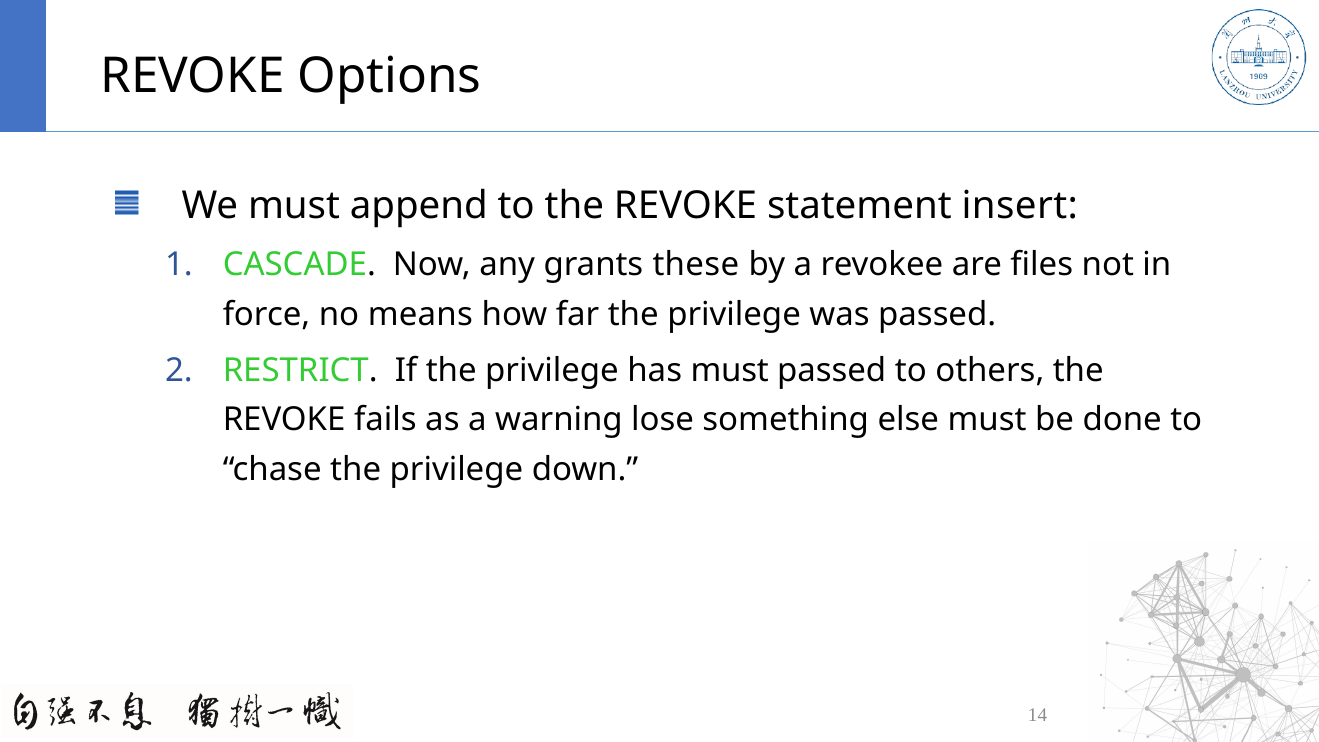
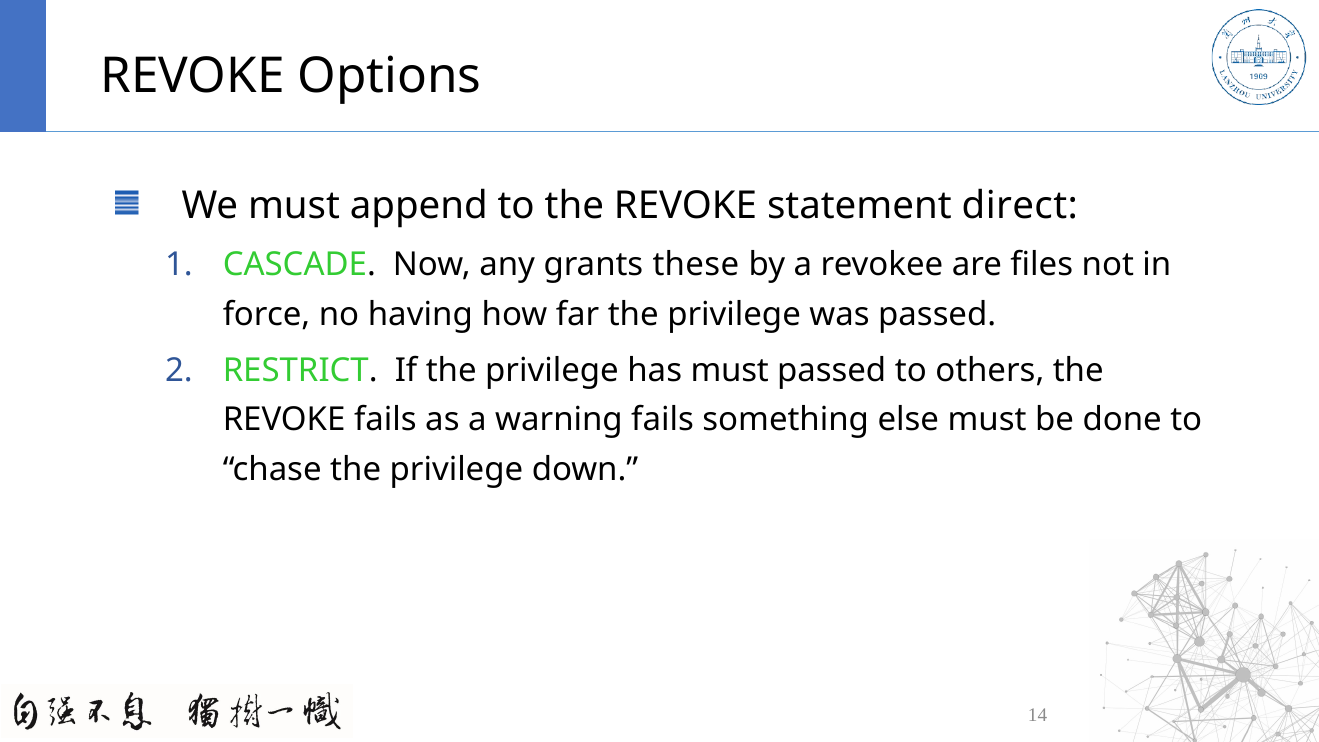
insert: insert -> direct (1020, 206)
means: means -> having (420, 314)
warning lose: lose -> fails (663, 420)
